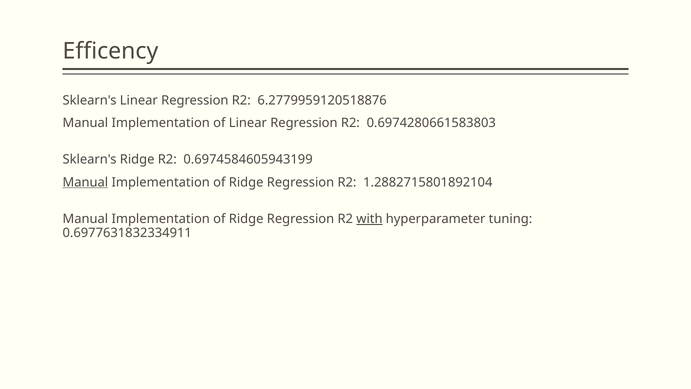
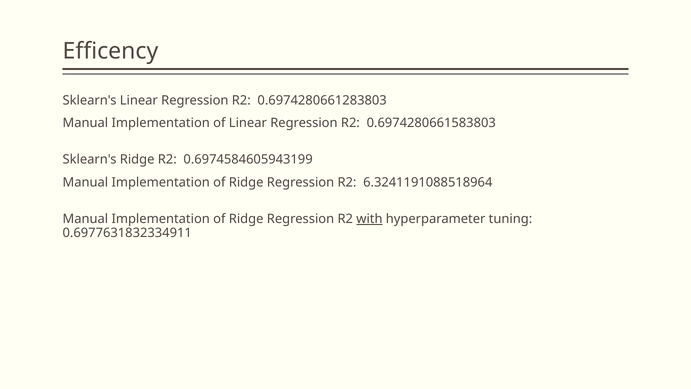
6.2779959120518876: 6.2779959120518876 -> 0.6974280661283803 (322, 100)
Manual underline: present -> none (85, 182)
1.2882715801892104: 1.2882715801892104 -> 6.3241191088518964 (428, 182)
